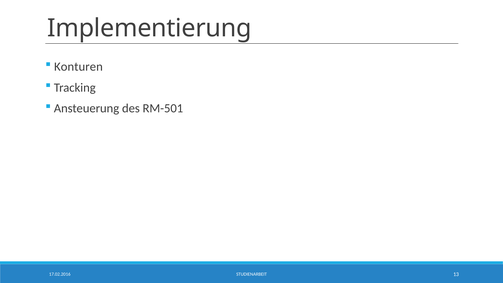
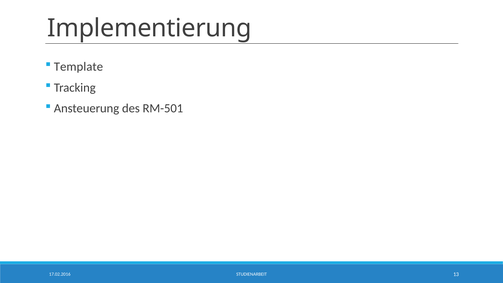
Konturen: Konturen -> Template (78, 67)
